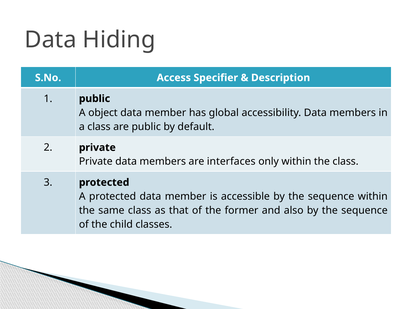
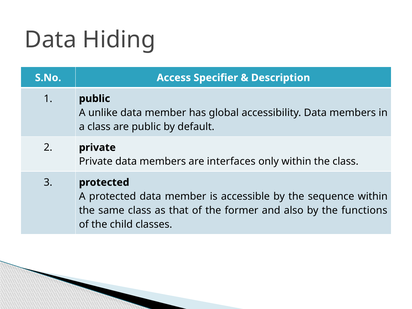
object: object -> unlike (103, 113)
also by the sequence: sequence -> functions (364, 210)
